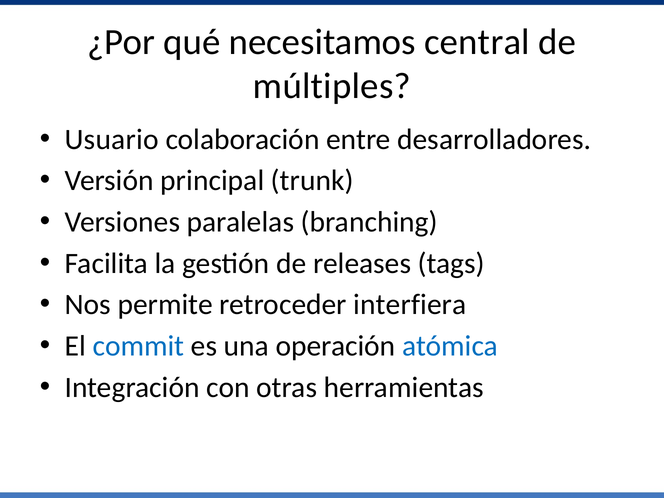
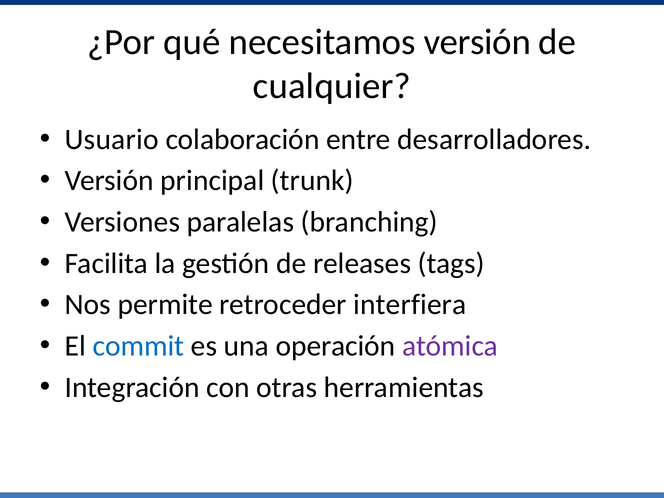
necesitamos central: central -> versión (477, 42)
múltiples: múltiples -> cualquier (332, 86)
atómica colour: blue -> purple (450, 346)
